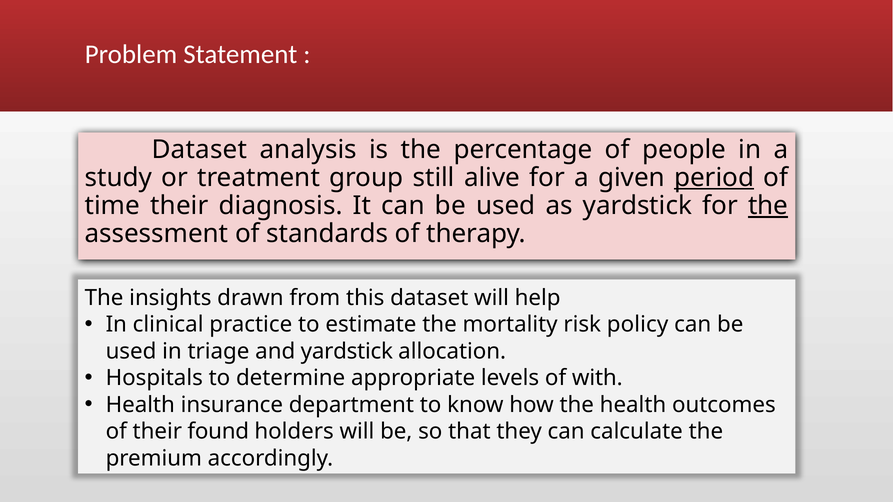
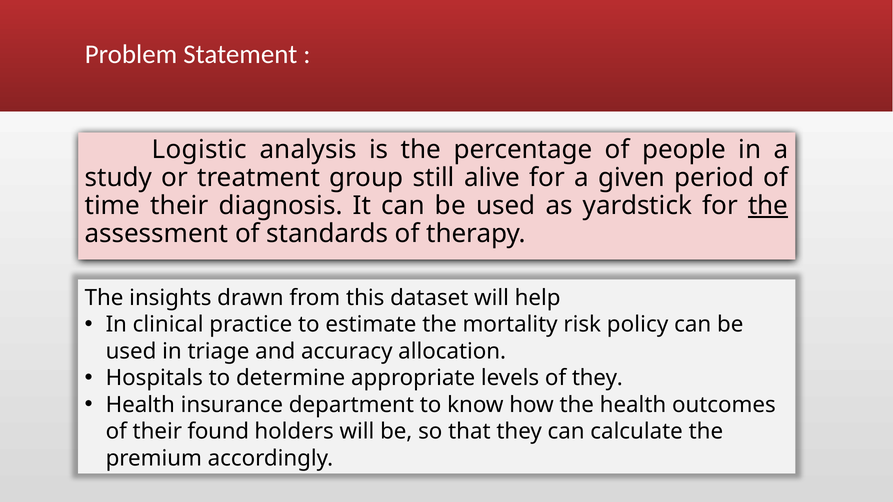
Dataset: Dataset -> Logistic (199, 150)
period underline: present -> none (714, 178)
and yardstick: yardstick -> accuracy (347, 351)
of with: with -> they (597, 378)
